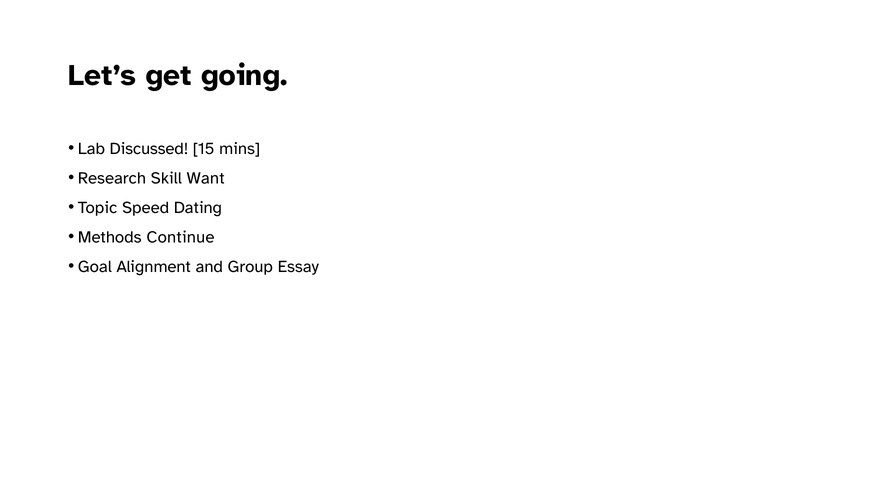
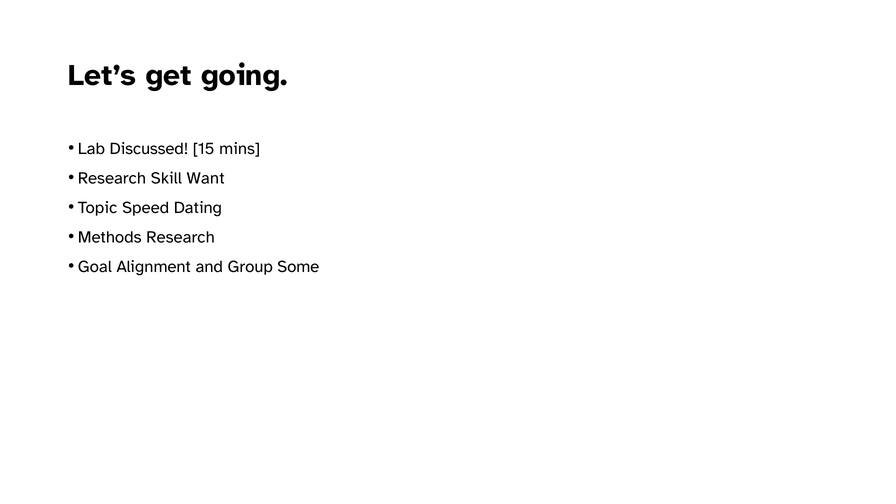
Methods Continue: Continue -> Research (181, 237)
Essay: Essay -> Some (298, 267)
